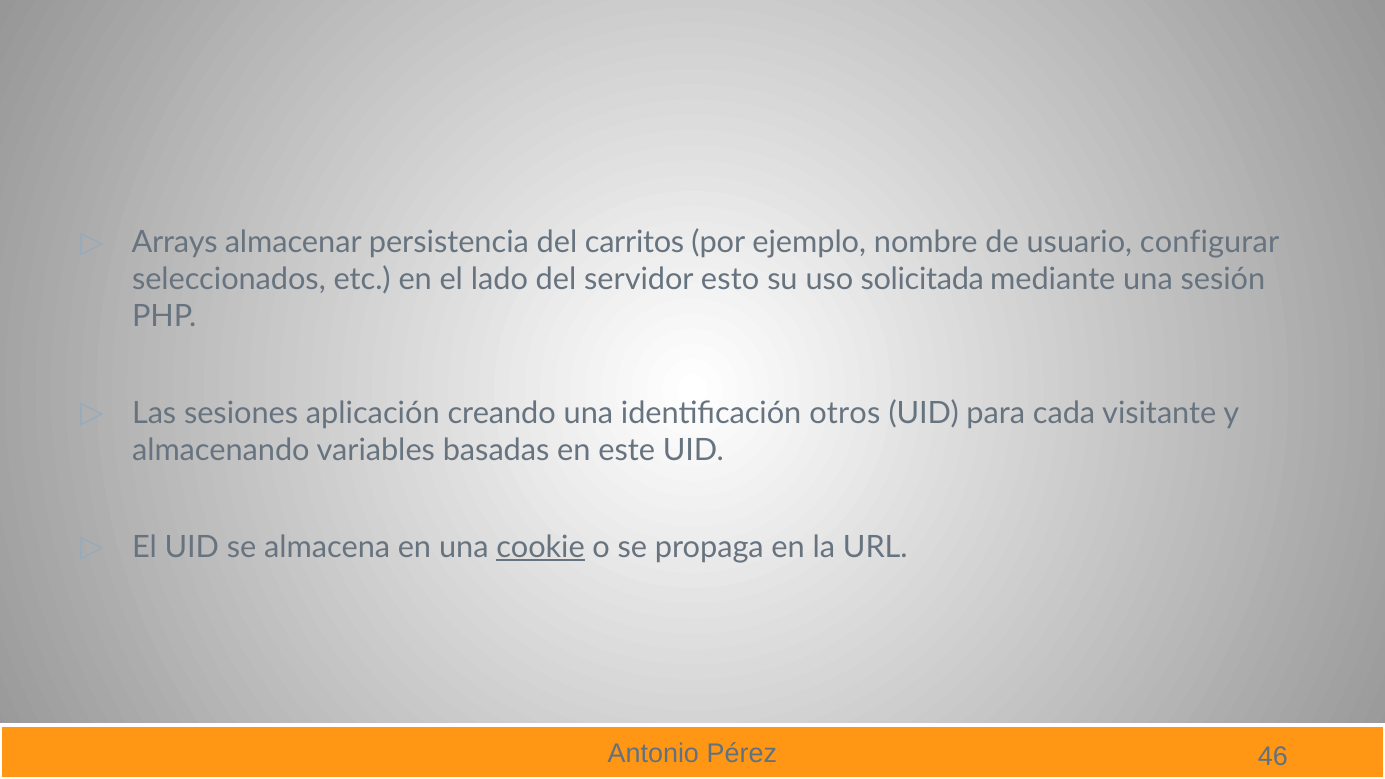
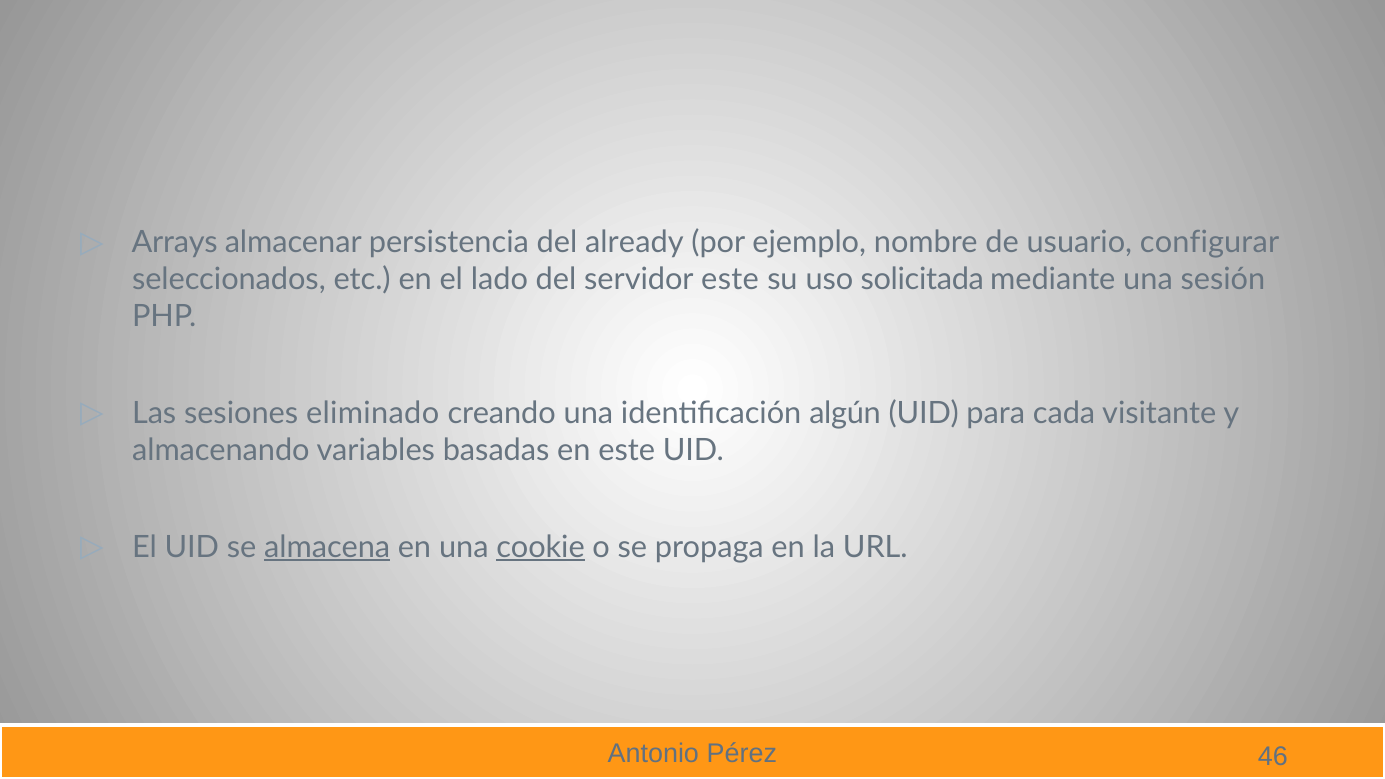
carritos: carritos -> already (634, 243)
servidor esto: esto -> este (730, 279)
aplicación: aplicación -> eliminado (373, 413)
otros: otros -> algún (845, 413)
almacena underline: none -> present (327, 547)
